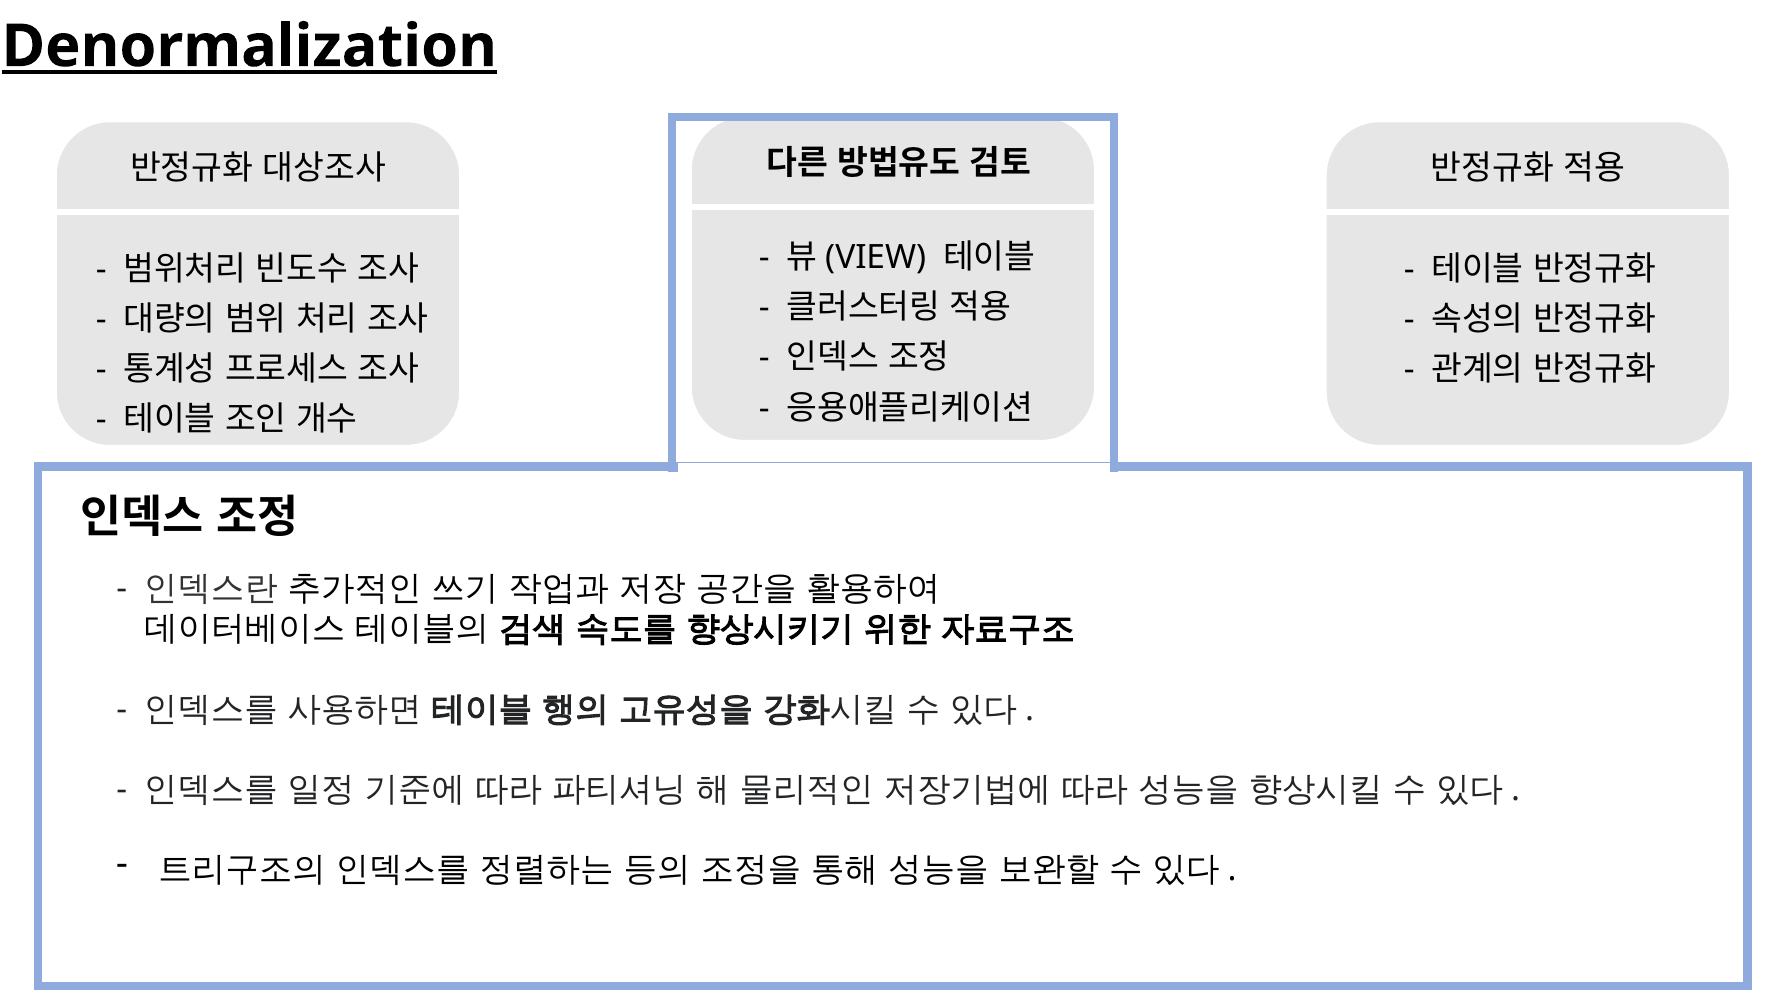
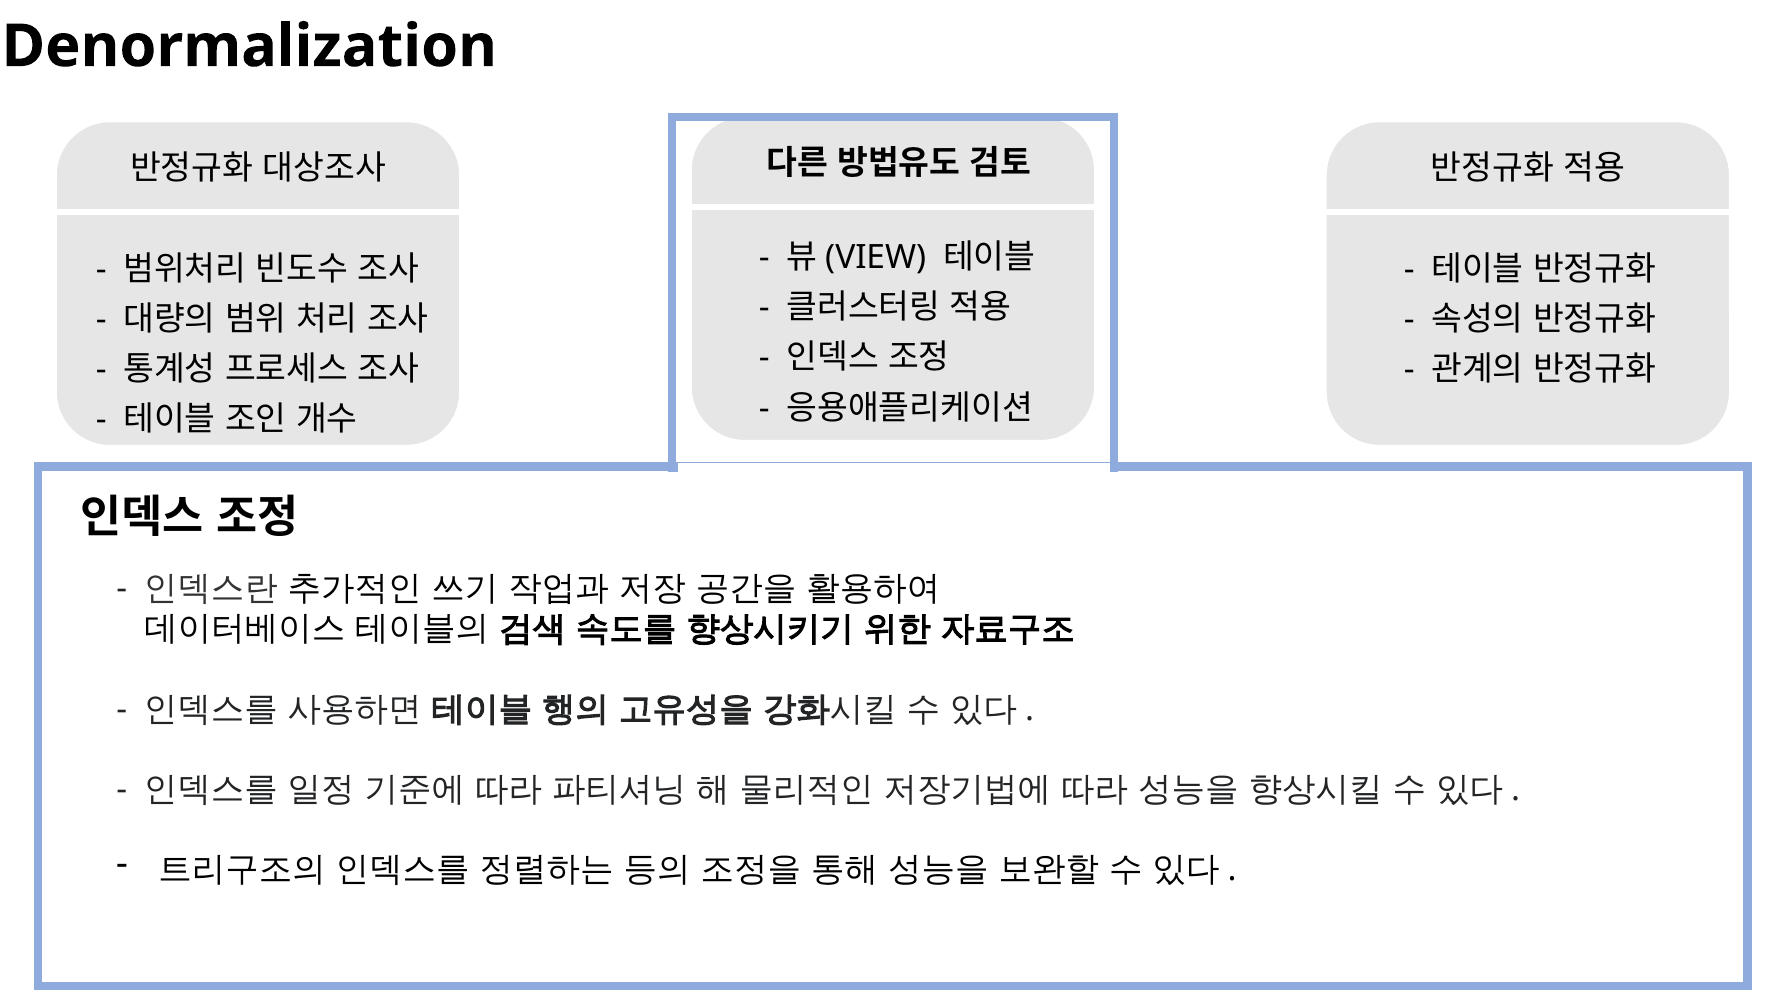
Denormalization underline: present -> none (249, 46)
